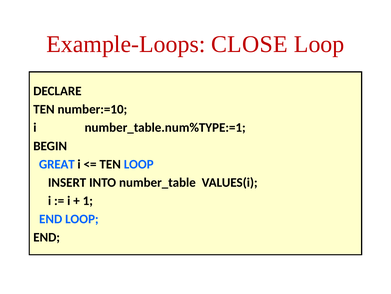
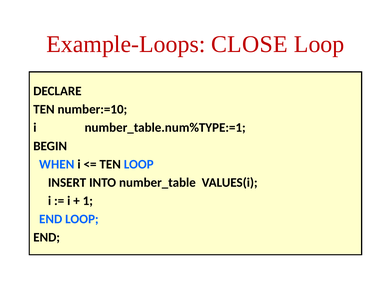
GREAT: GREAT -> WHEN (57, 164)
